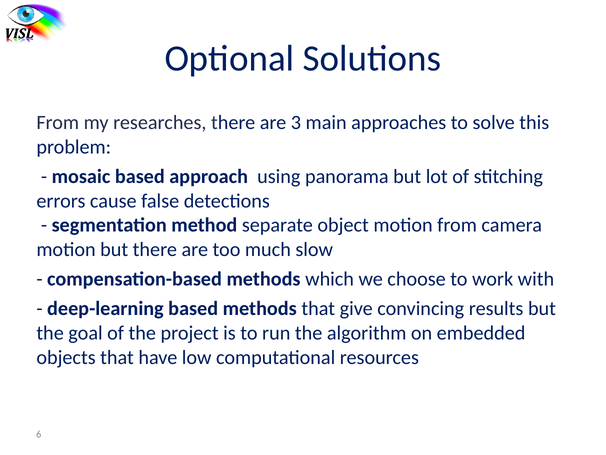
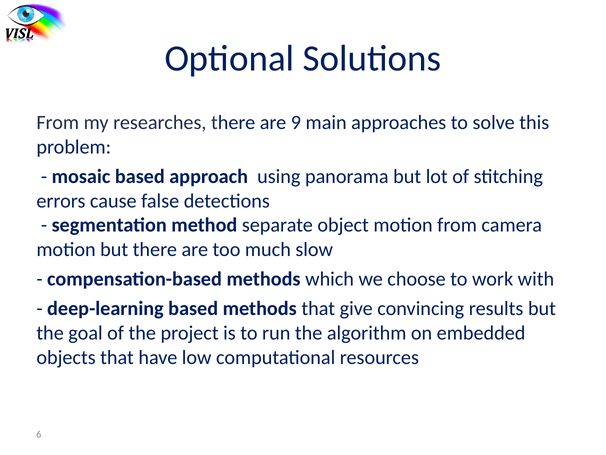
3: 3 -> 9 (296, 123)
